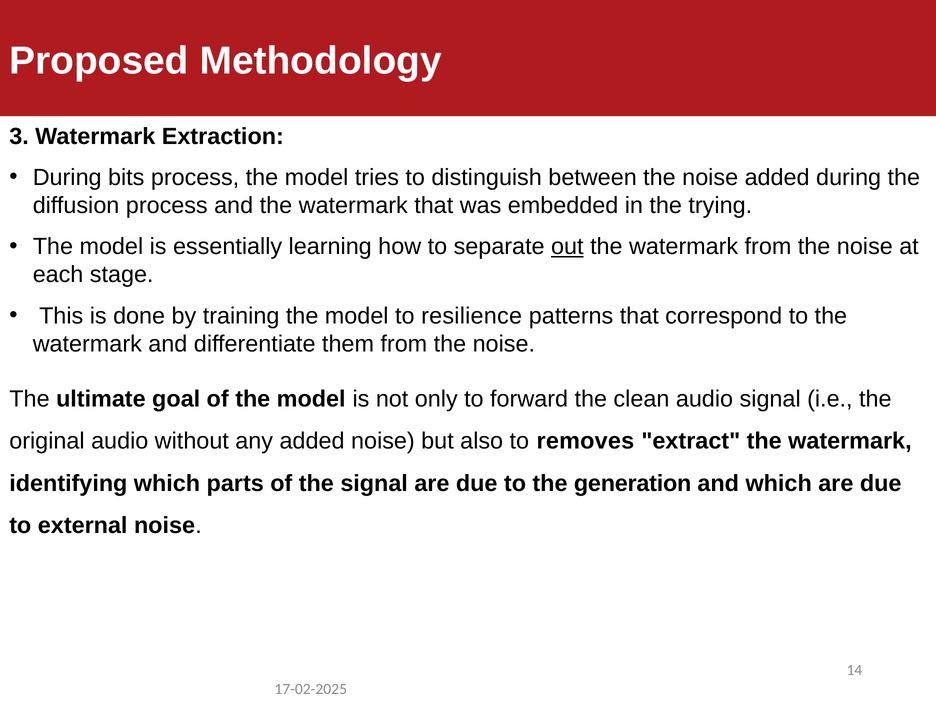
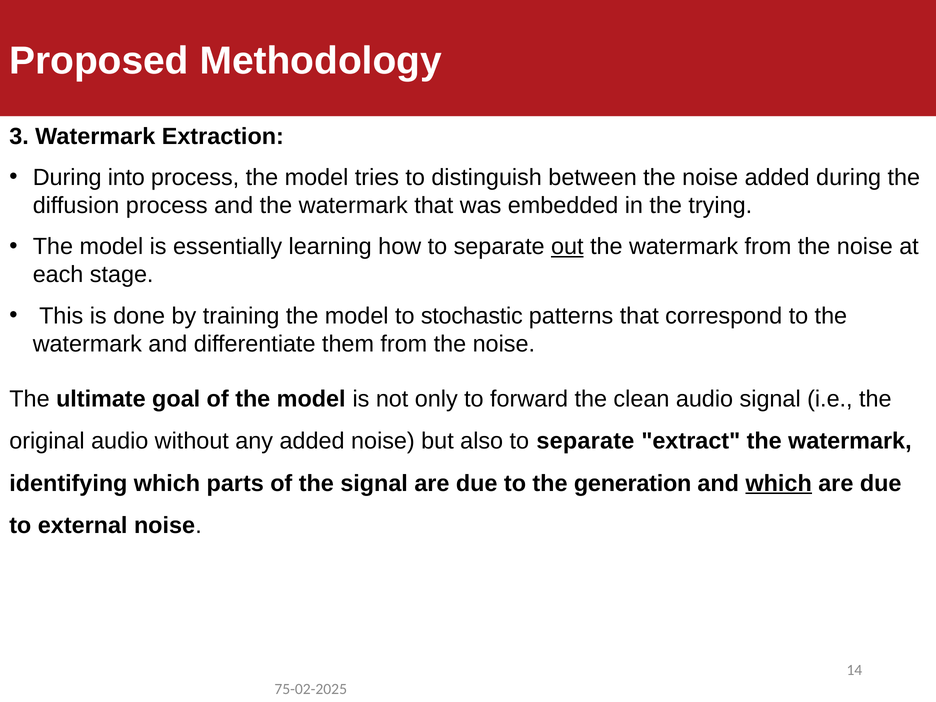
bits: bits -> into (126, 178)
resilience: resilience -> stochastic (472, 316)
also to removes: removes -> separate (585, 441)
which underline: none -> present (779, 483)
17-02-2025: 17-02-2025 -> 75-02-2025 (311, 689)
